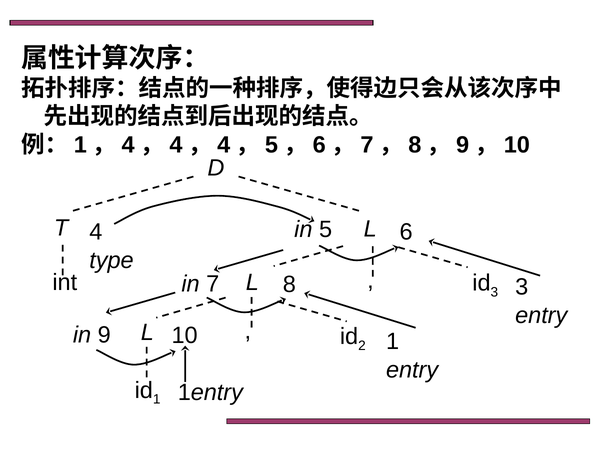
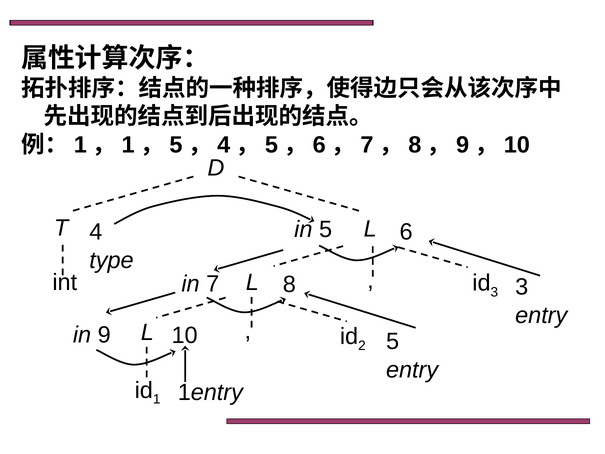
4: 4 -> 1 (128, 145)
4: 4 -> 5 (176, 145)
10 1: 1 -> 5 (393, 341)
